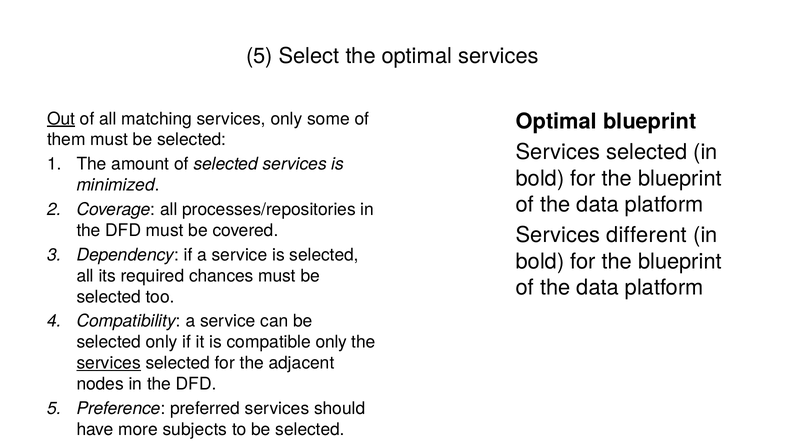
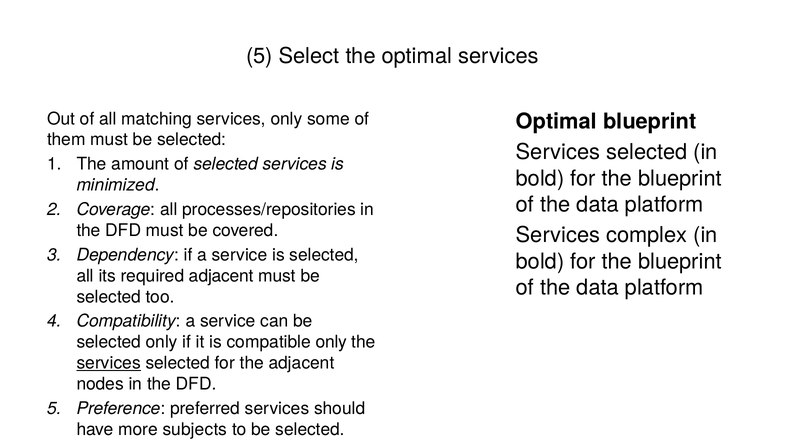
Out underline: present -> none (61, 119)
different: different -> complex (647, 235)
required chances: chances -> adjacent (221, 276)
